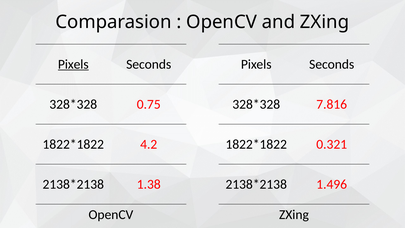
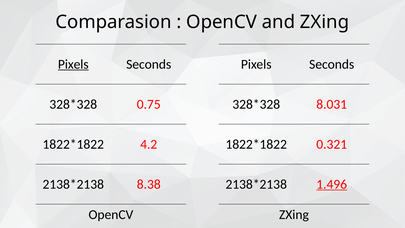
7.816: 7.816 -> 8.031 (332, 104)
1.38: 1.38 -> 8.38 (149, 184)
1.496 underline: none -> present (332, 184)
